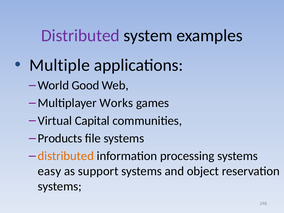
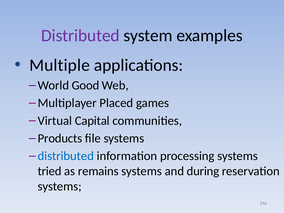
Works: Works -> Placed (116, 103)
distributed colour: orange -> blue (66, 156)
easy: easy -> tried (50, 171)
support: support -> remains (98, 171)
object: object -> during (203, 171)
